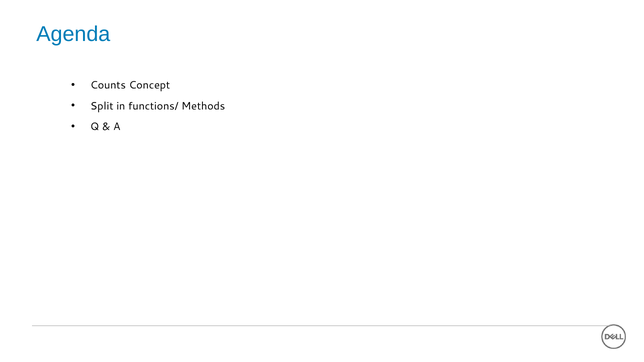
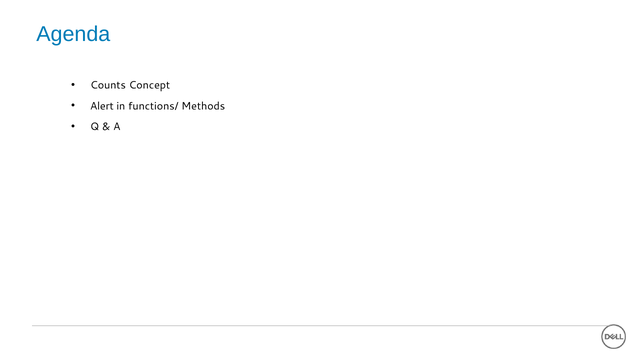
Split: Split -> Alert (102, 106)
